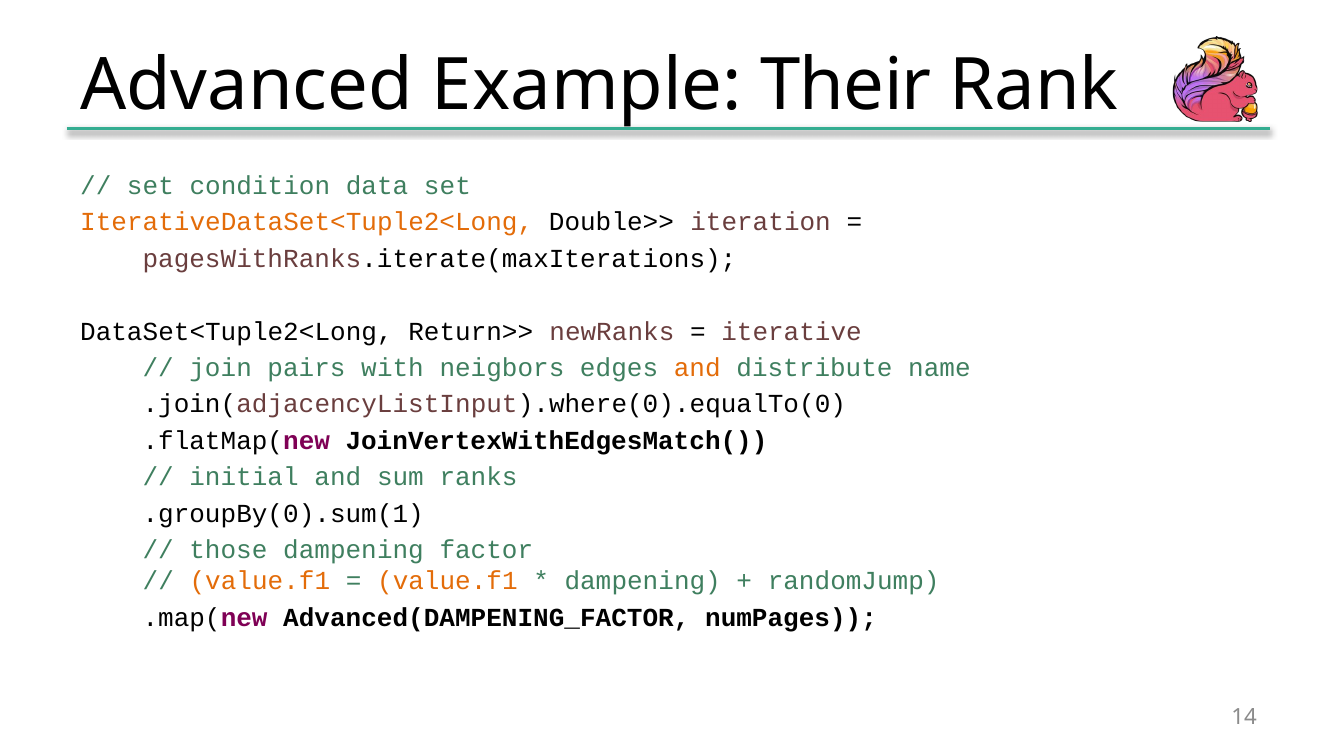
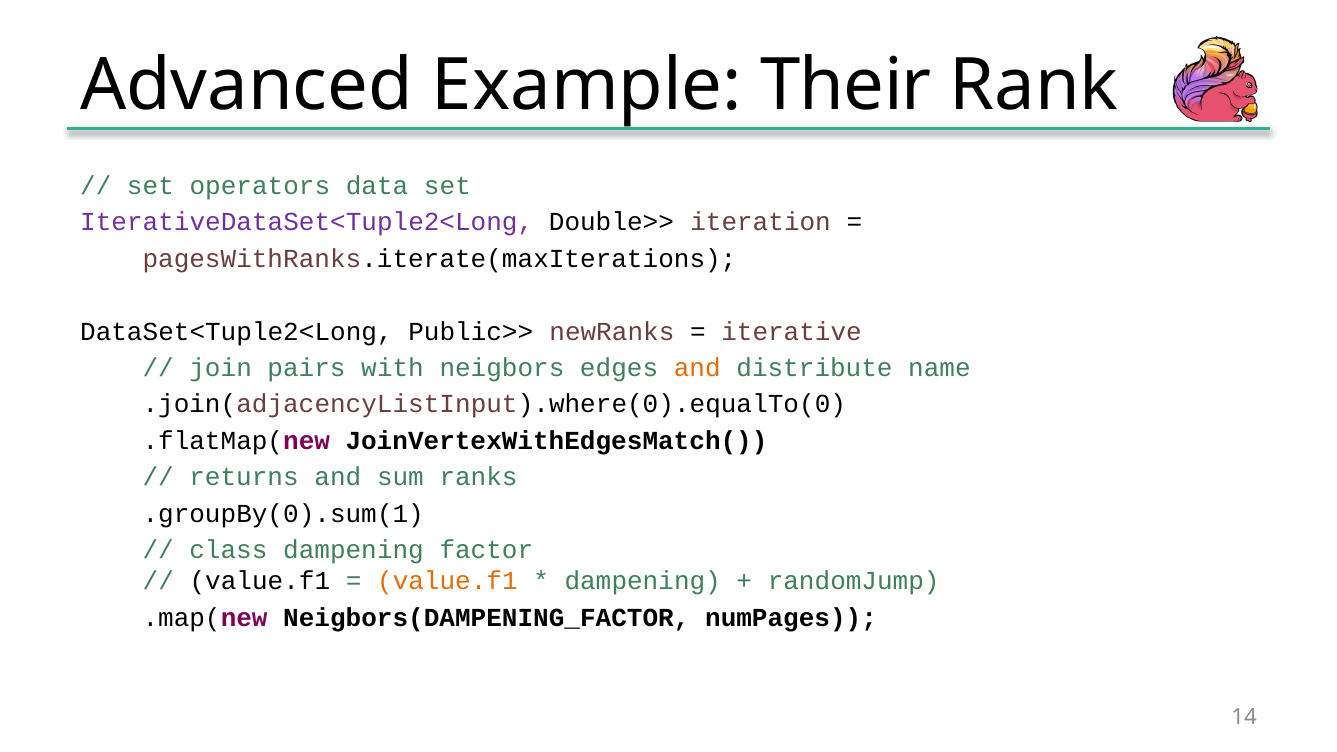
condition: condition -> operators (260, 186)
IterativeDataSet<Tuple2<Long colour: orange -> purple (307, 222)
Return>>: Return>> -> Public>> (471, 332)
initial: initial -> returns (244, 477)
those: those -> class (228, 550)
value.f1 colour: orange -> black (260, 581)
Advanced(DAMPENING_FACTOR: Advanced(DAMPENING_FACTOR -> Neigbors(DAMPENING_FACTOR (486, 618)
